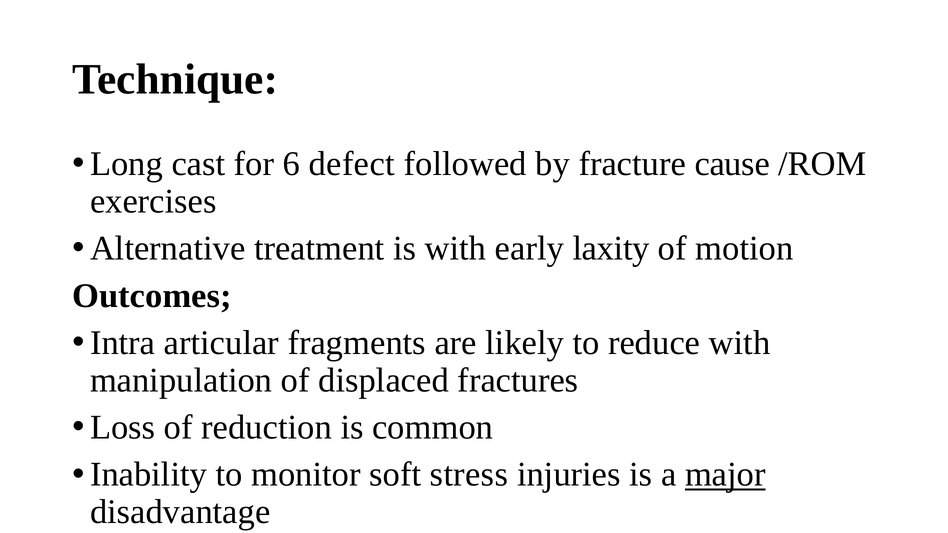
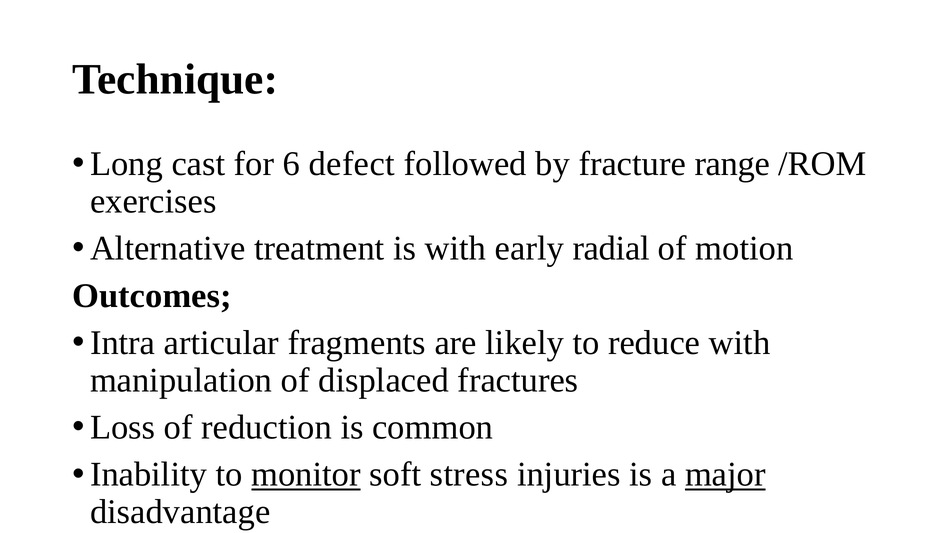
cause: cause -> range (732, 164)
laxity: laxity -> radial (611, 249)
monitor underline: none -> present (306, 475)
